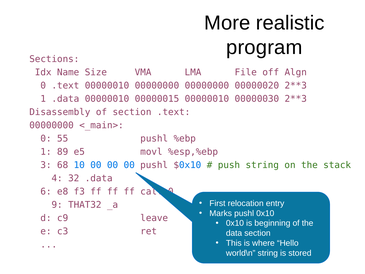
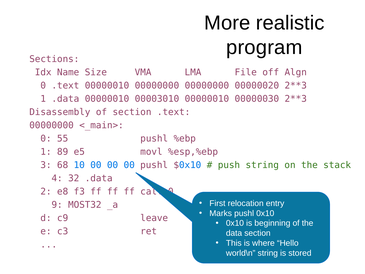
00000015: 00000015 -> 00003010 (157, 99)
6: 6 -> 2 (46, 191)
THAT32: THAT32 -> MOST32 (85, 205)
